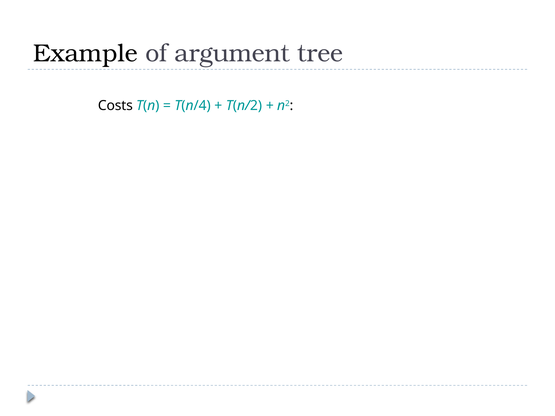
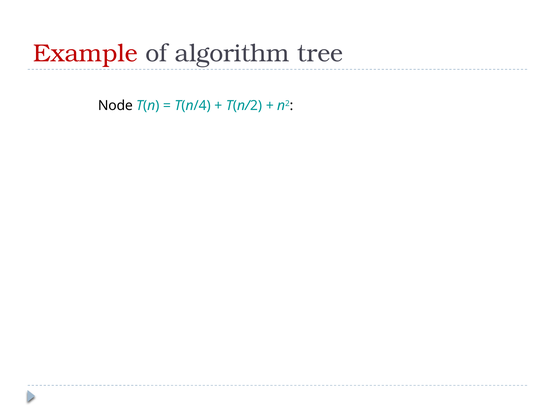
Example colour: black -> red (85, 54)
argument: argument -> algorithm (232, 54)
Costs: Costs -> Node (115, 106)
